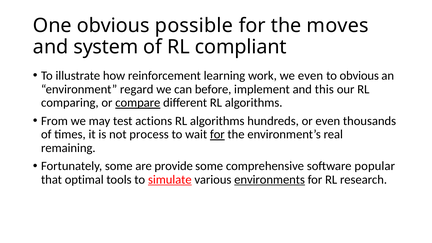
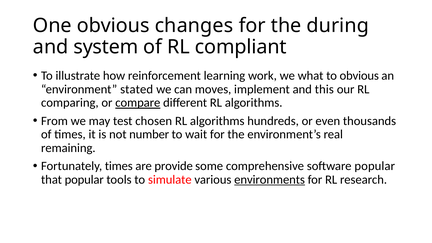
possible: possible -> changes (194, 26)
moves: moves -> during (338, 26)
we even: even -> what (311, 76)
regard: regard -> stated (137, 89)
before: before -> moves (213, 89)
actions: actions -> chosen (154, 121)
process: process -> number (149, 134)
for underline: present -> none (217, 134)
Fortunately some: some -> times (119, 166)
that optimal: optimal -> popular (84, 180)
simulate underline: present -> none (170, 180)
